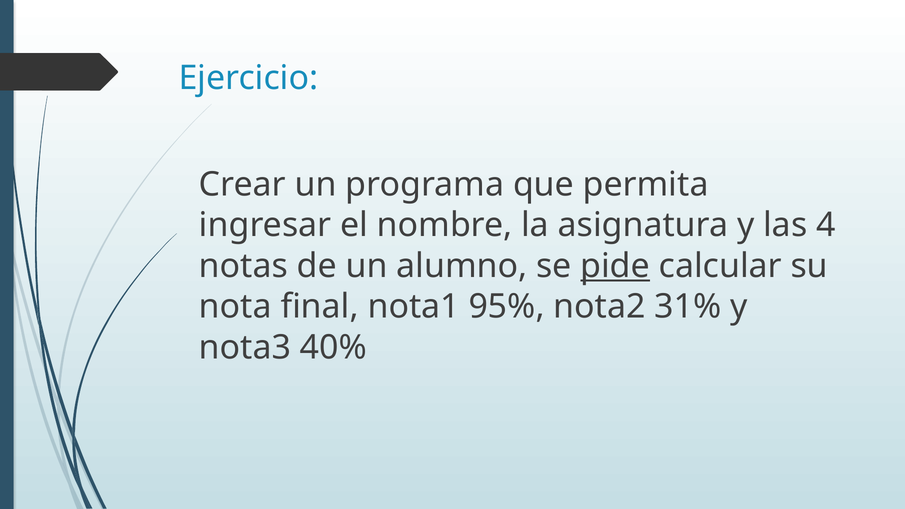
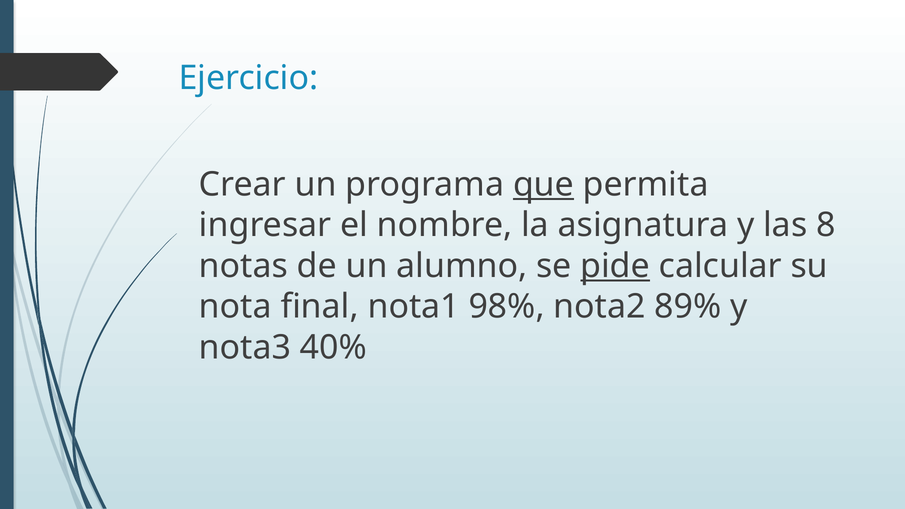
que underline: none -> present (544, 185)
4: 4 -> 8 (826, 225)
95%: 95% -> 98% (507, 307)
31%: 31% -> 89% (688, 307)
